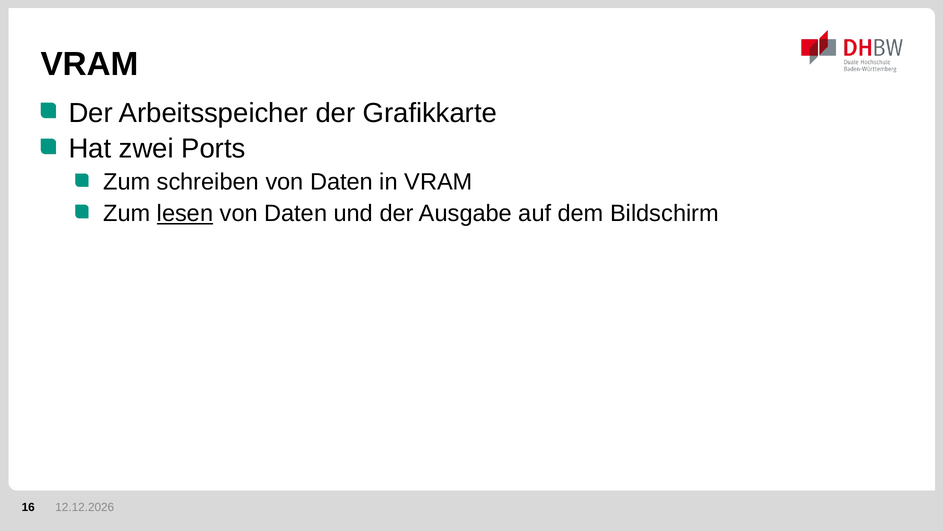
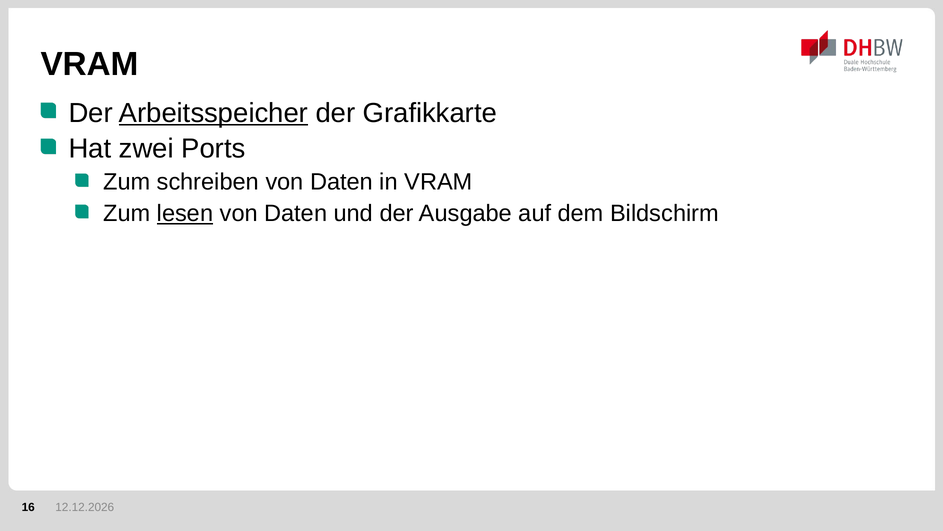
Arbeitsspeicher underline: none -> present (213, 113)
